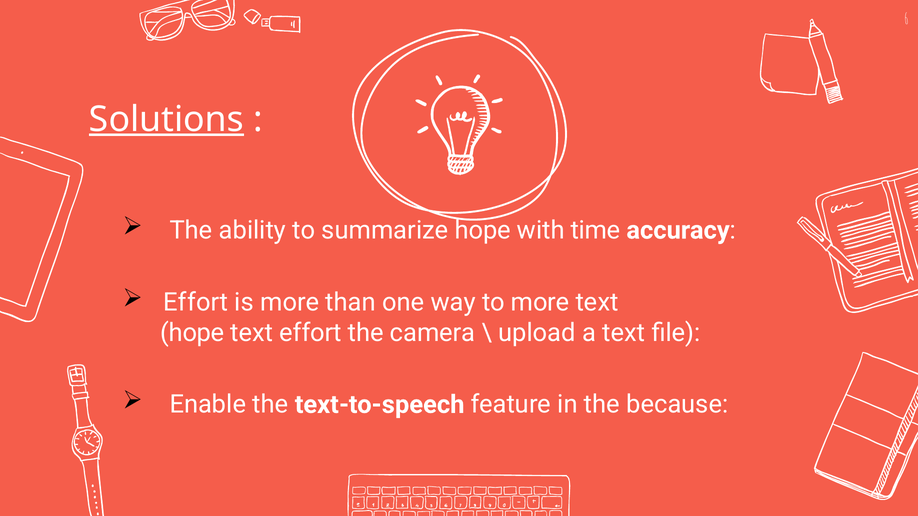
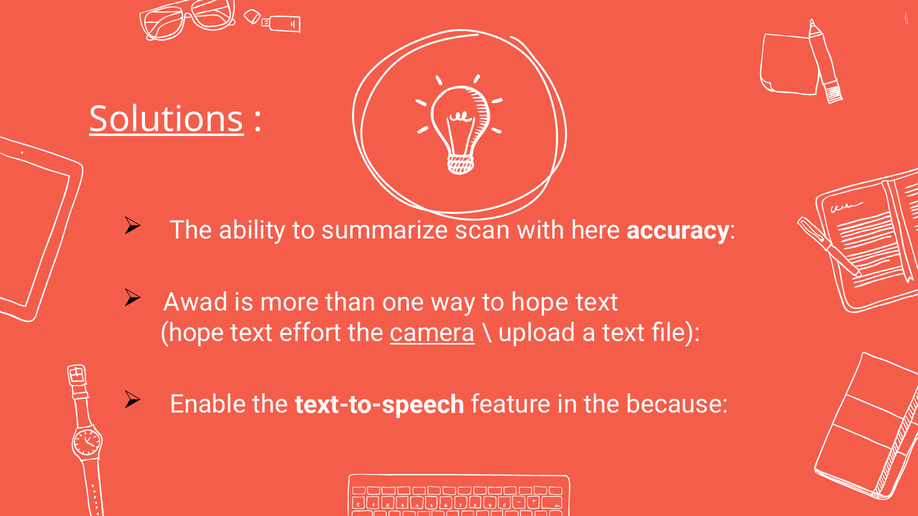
summarize hope: hope -> scan (483, 230)
time: time -> here (596, 230)
Effort: Effort -> Awad (196, 303)
to more: more -> hope (540, 303)
camera underline: none -> present (433, 333)
